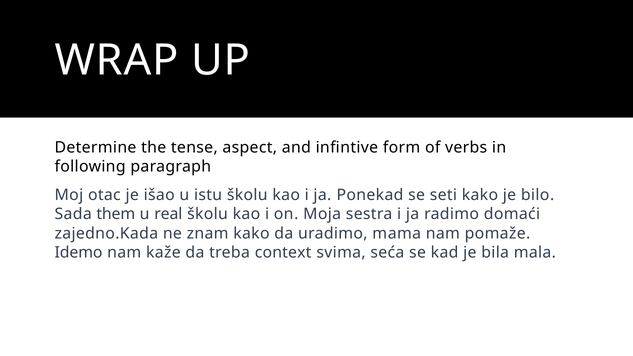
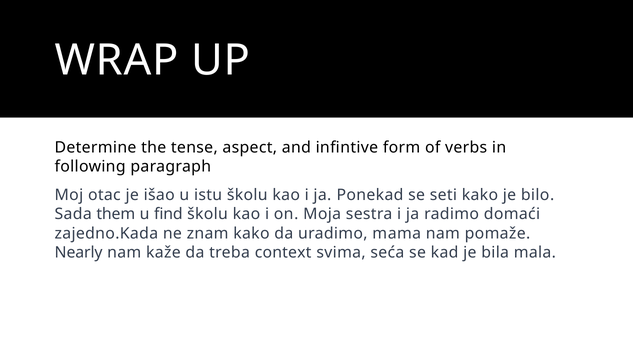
real: real -> find (168, 214)
Idemo: Idemo -> Nearly (79, 253)
